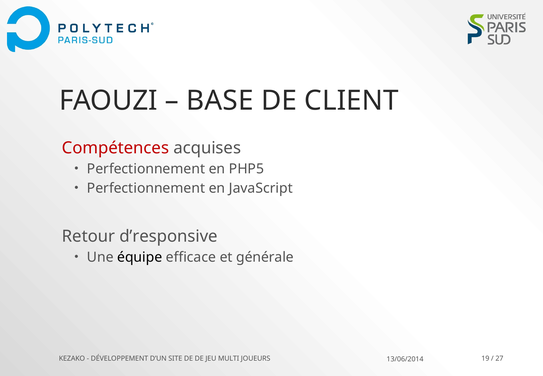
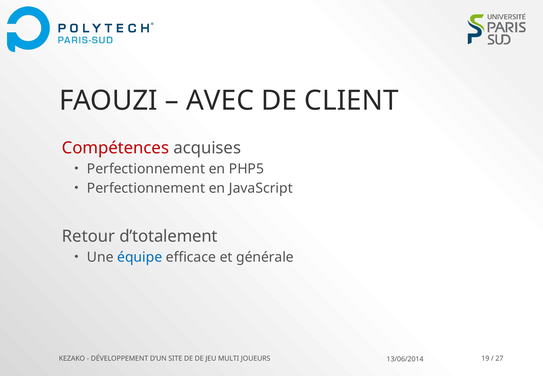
BASE: BASE -> AVEC (220, 101)
d’responsive: d’responsive -> d’totalement (169, 236)
équipe colour: black -> blue (140, 257)
